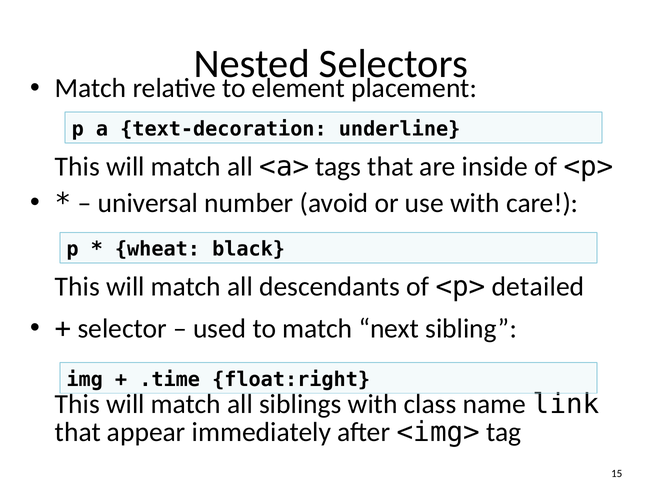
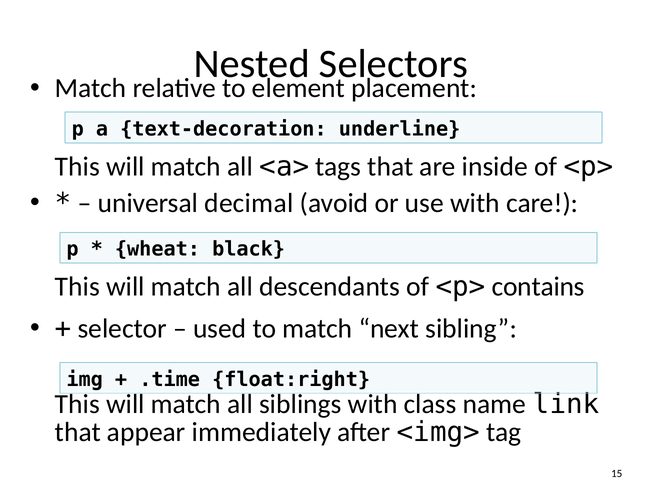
number: number -> decimal (249, 203)
detailed: detailed -> contains (538, 287)
